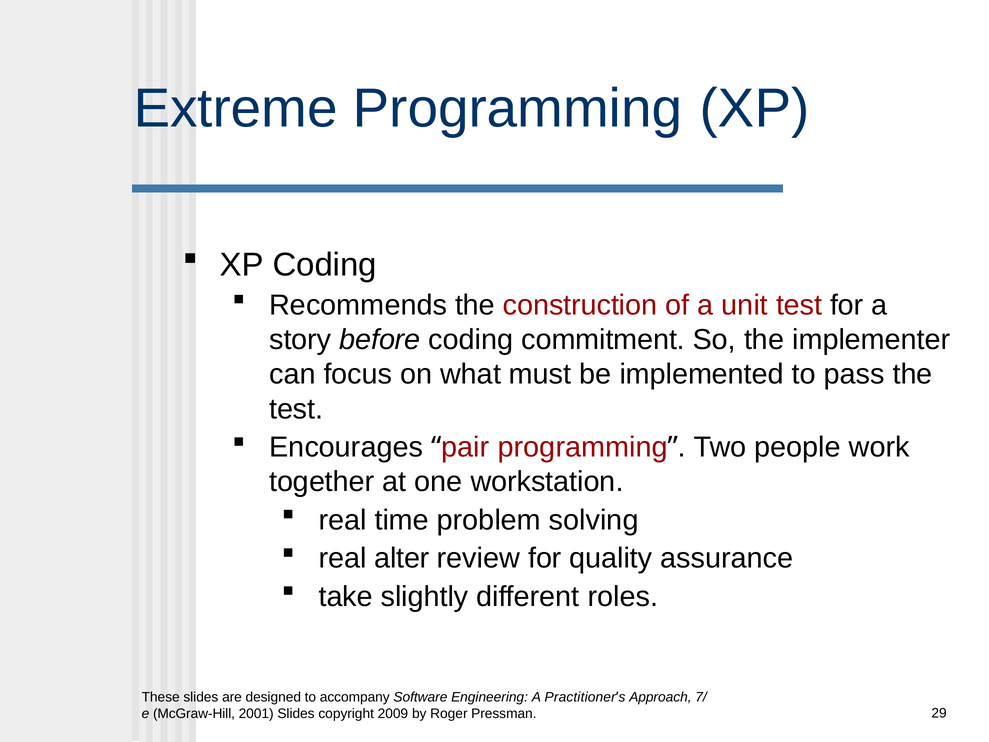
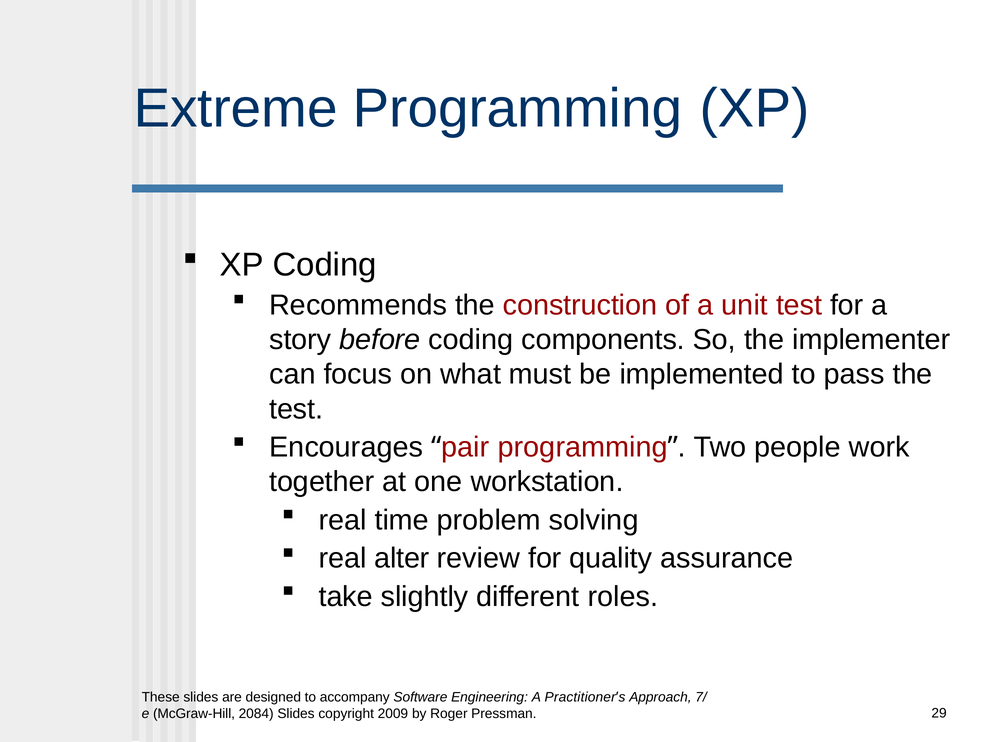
commitment: commitment -> components (603, 340)
2001: 2001 -> 2084 (256, 714)
